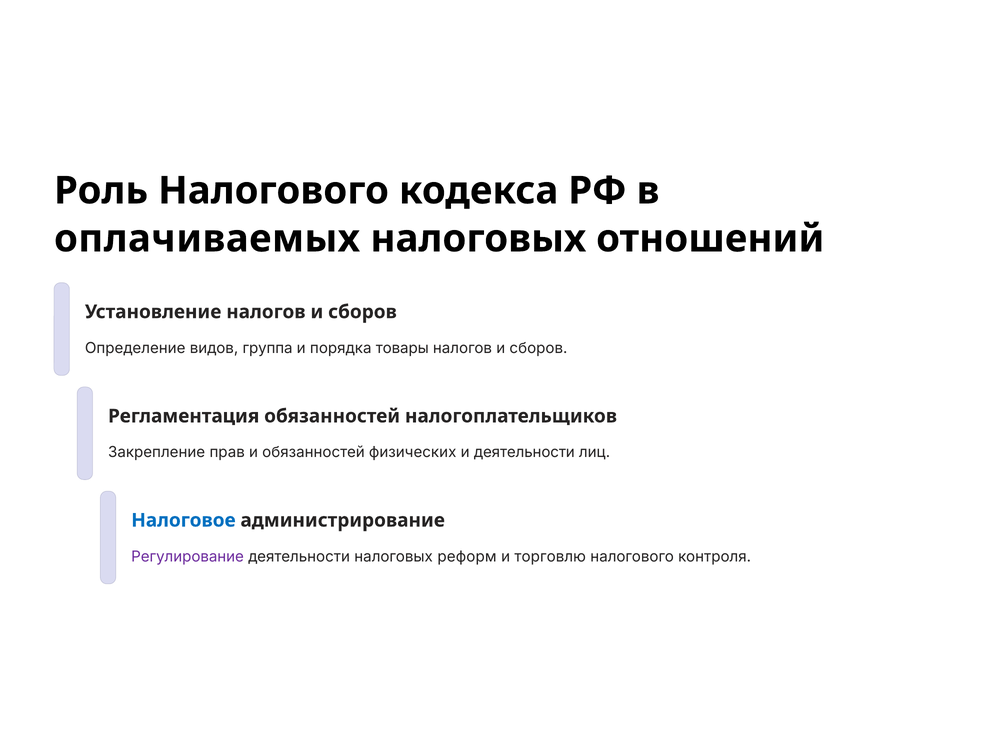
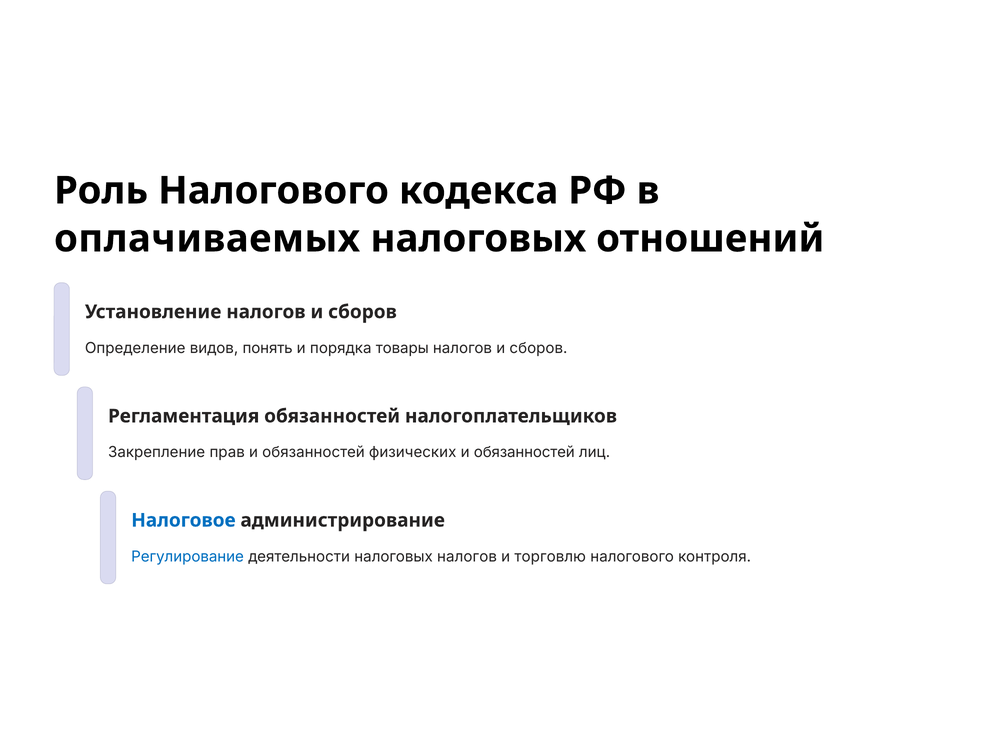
группа: группа -> понять (268, 348)
физических и деятельности: деятельности -> обязанностей (524, 452)
Регулирование colour: purple -> blue (188, 557)
налоговых реформ: реформ -> налогов (467, 557)
